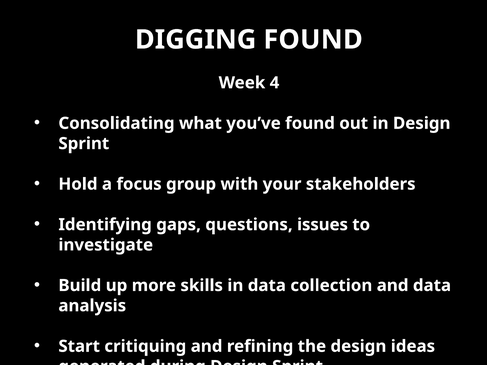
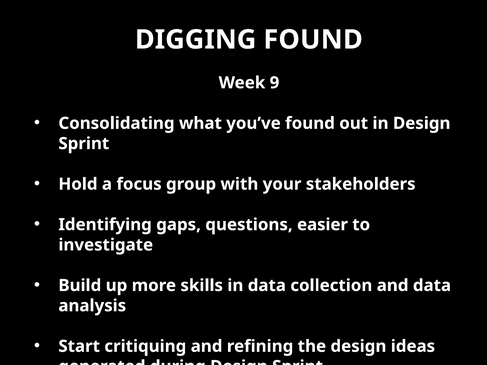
4: 4 -> 9 (274, 83)
issues: issues -> easier (322, 225)
